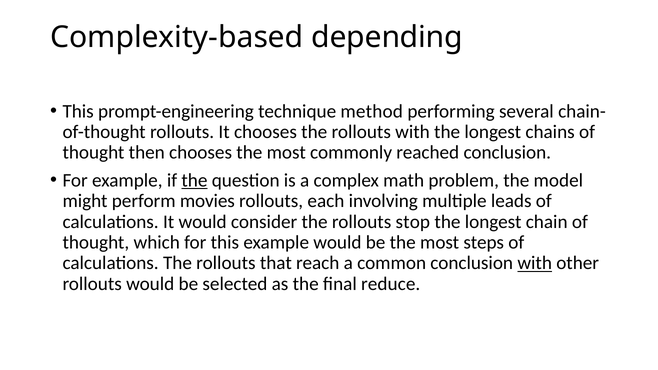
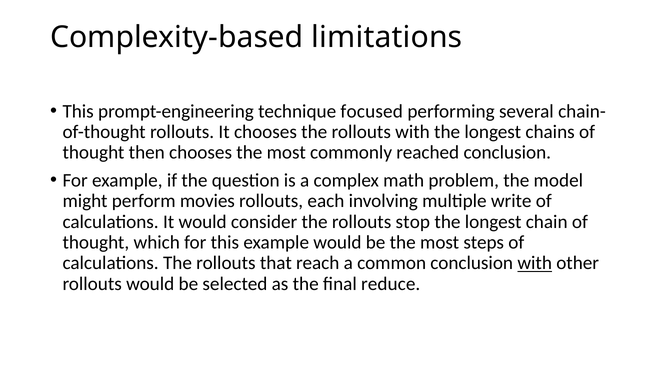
depending: depending -> limitations (387, 37)
method: method -> focused (372, 111)
the underline: present -> none (194, 180)
leads: leads -> write (511, 201)
